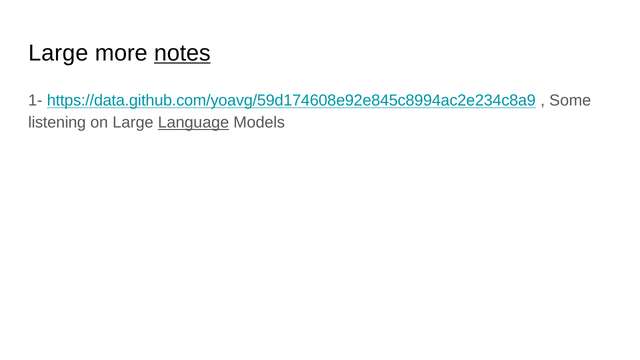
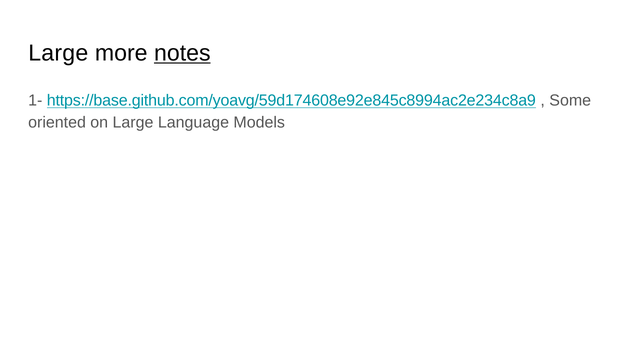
https://data.github.com/yoavg/59d174608e92e845c8994ac2e234c8a9: https://data.github.com/yoavg/59d174608e92e845c8994ac2e234c8a9 -> https://base.github.com/yoavg/59d174608e92e845c8994ac2e234c8a9 (291, 101)
listening: listening -> oriented (57, 123)
Language underline: present -> none (193, 123)
